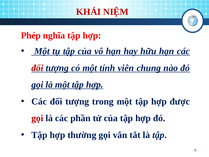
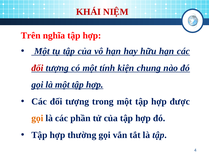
Phép: Phép -> Trên (31, 35)
viên: viên -> kiện (126, 68)
gọi colour: red -> orange (37, 118)
